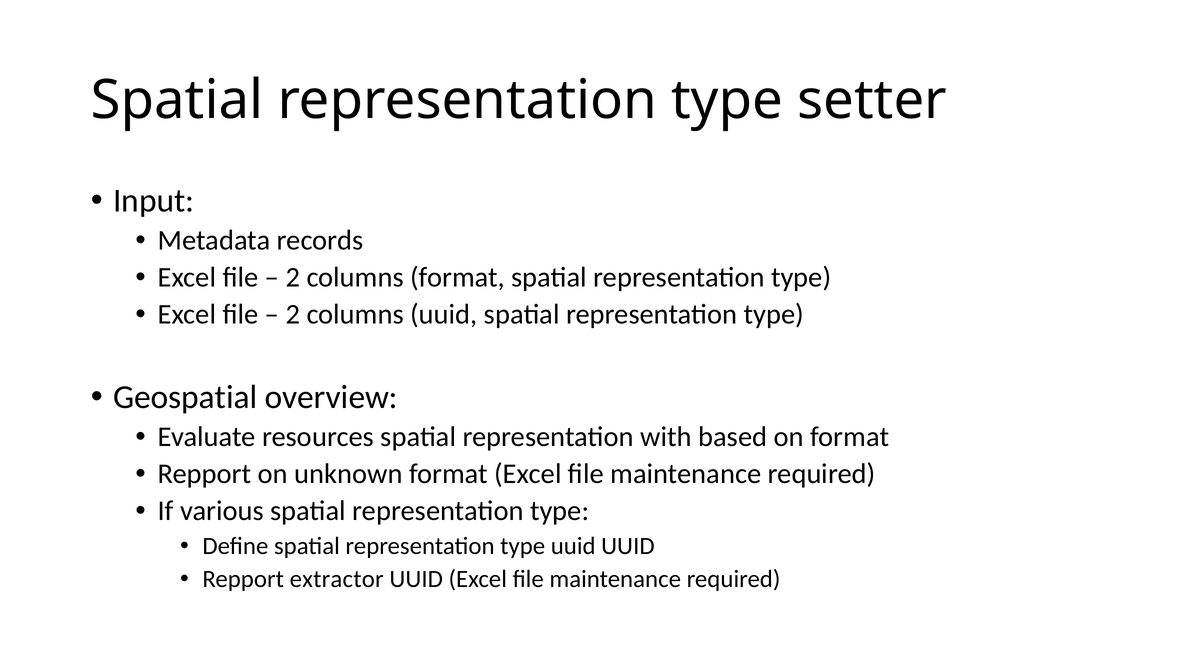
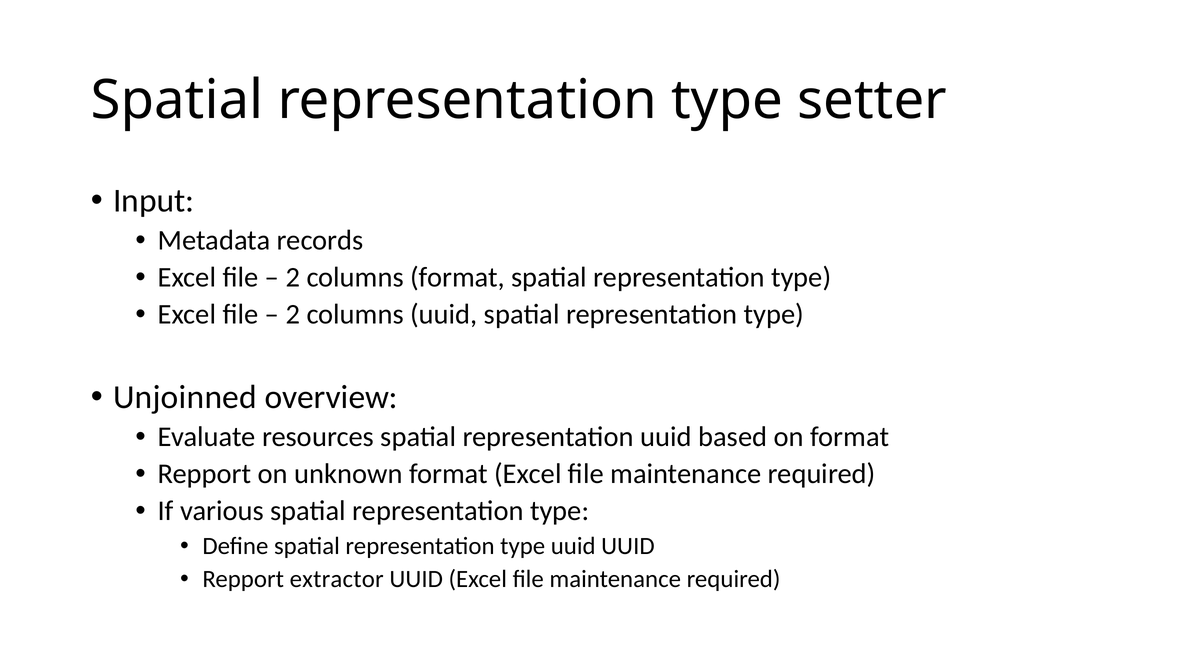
Geospatial: Geospatial -> Unjoinned (185, 397)
representation with: with -> uuid (666, 437)
